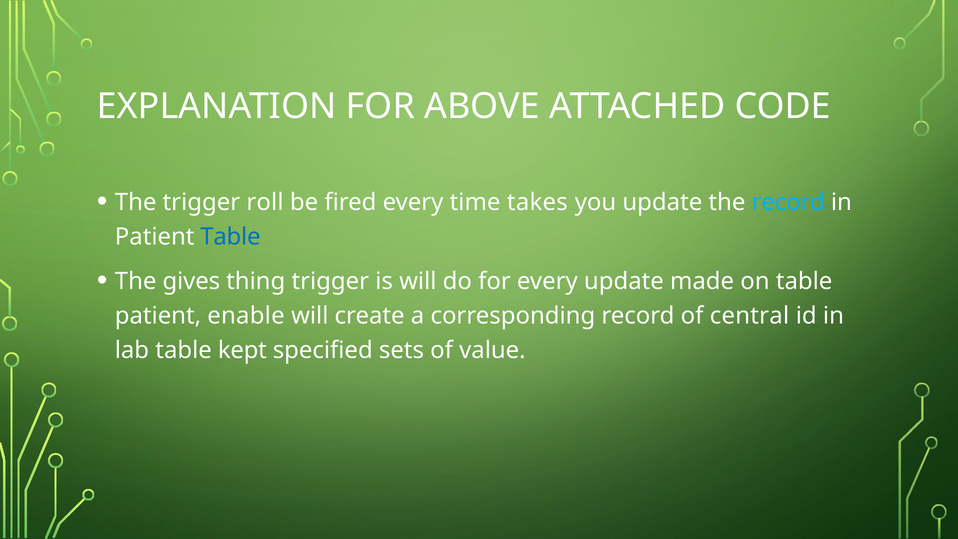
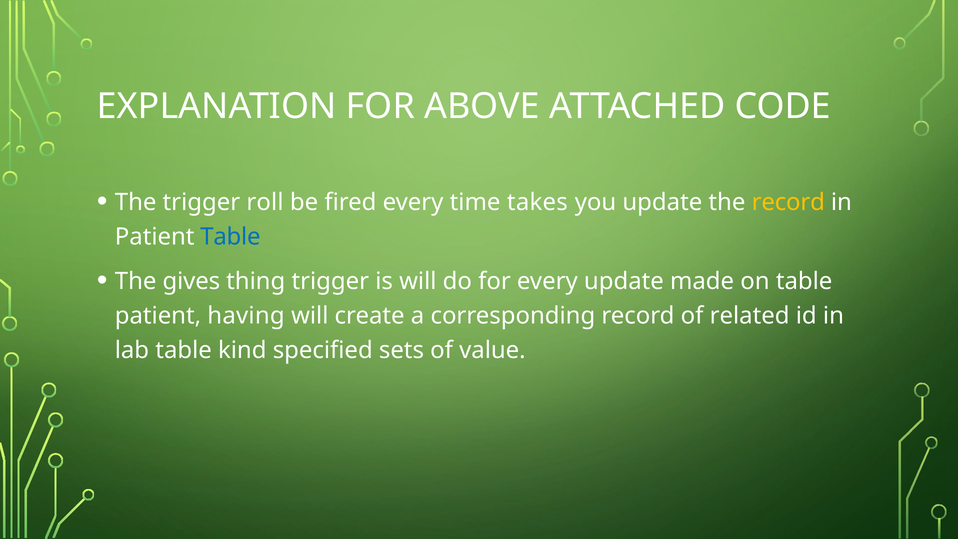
record colour: light blue -> yellow (788, 202)
enable: enable -> having (246, 316)
central: central -> related (750, 316)
kept: kept -> kind (242, 350)
